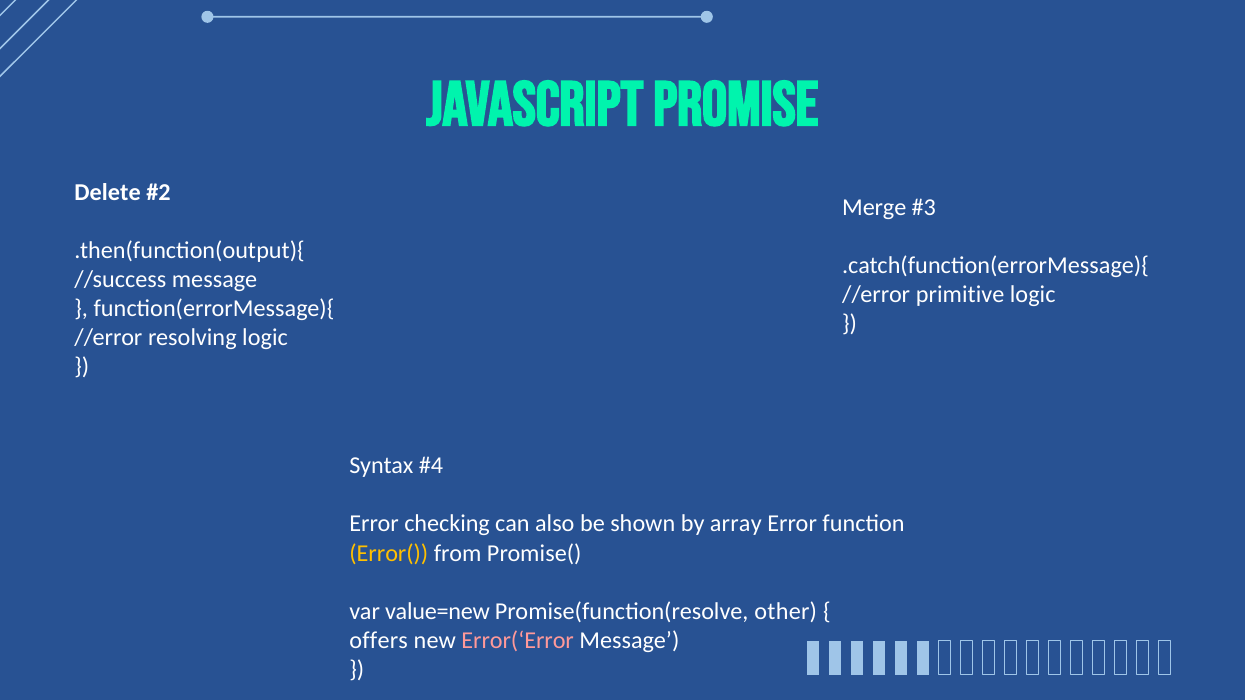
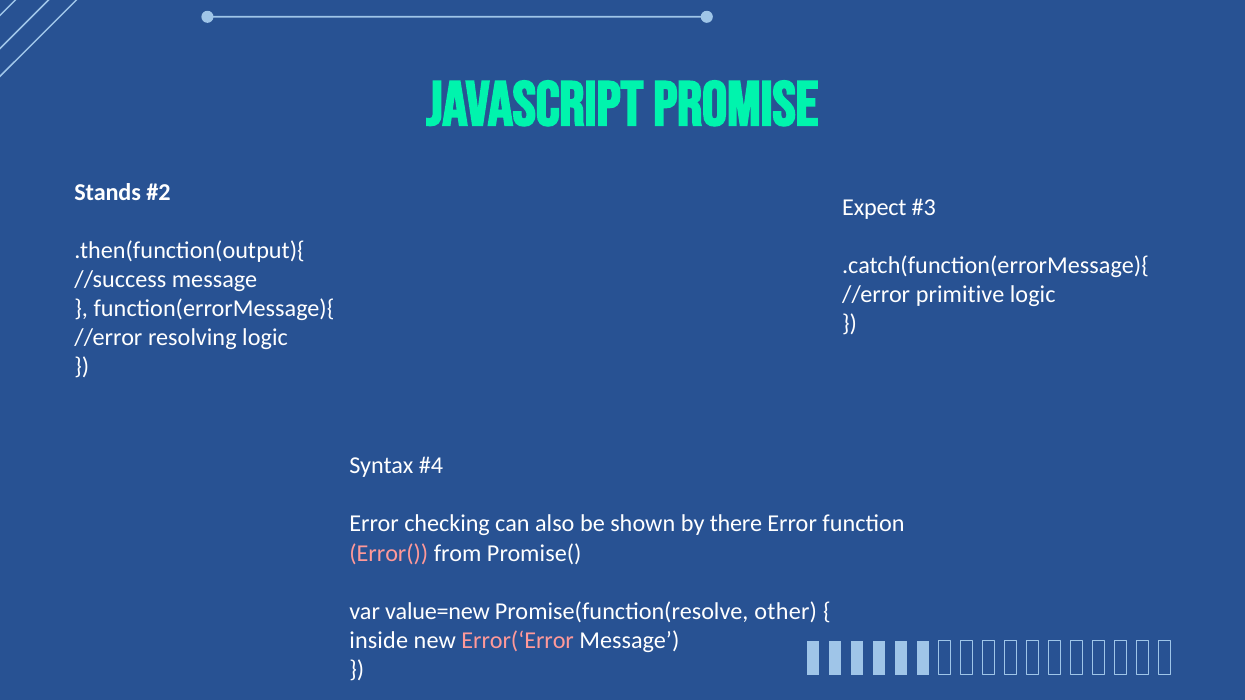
Delete: Delete -> Stands (108, 193)
Merge: Merge -> Expect (874, 207)
array: array -> there (736, 524)
Error( colour: yellow -> pink (389, 553)
offers: offers -> inside (379, 640)
